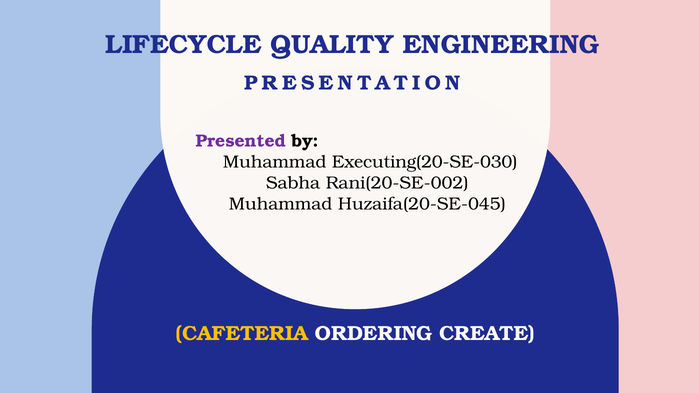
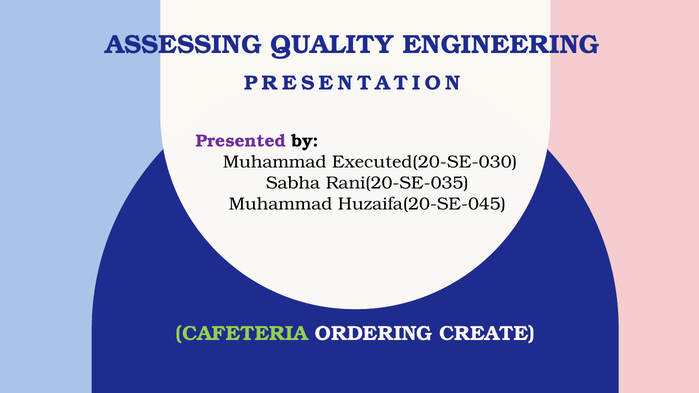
LIFECYCLE: LIFECYCLE -> ASSESSING (183, 45)
Executing(20-SE-030: Executing(20-SE-030 -> Executed(20-SE-030 (425, 162)
Rani(20-SE-002: Rani(20-SE-002 -> Rani(20-SE-035 (397, 183)
CAFETERIA colour: yellow -> light green (242, 334)
